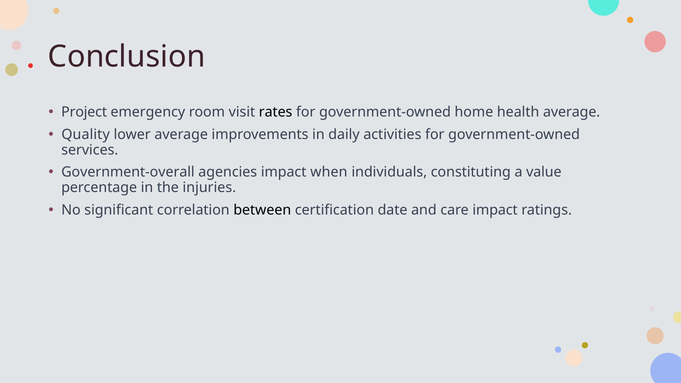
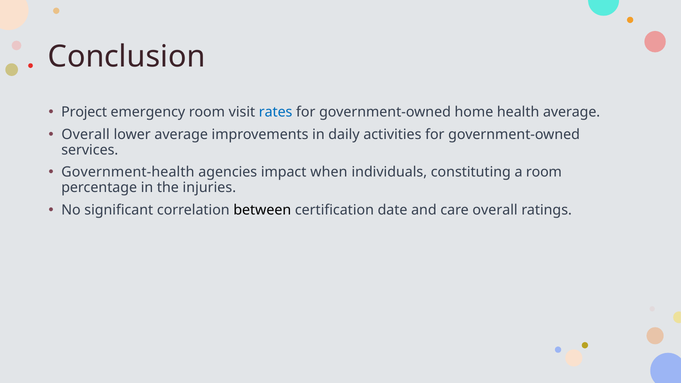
rates colour: black -> blue (276, 112)
Quality: Quality -> Overall (86, 135)
Government-overall: Government-overall -> Government-health (128, 172)
a value: value -> room (544, 172)
care impact: impact -> overall (495, 210)
